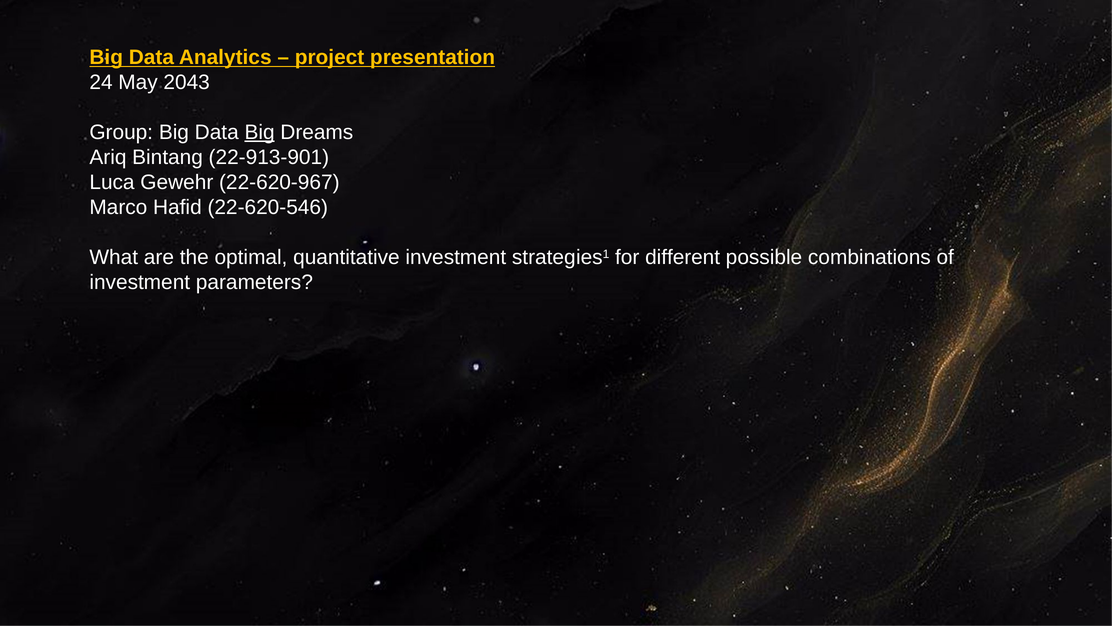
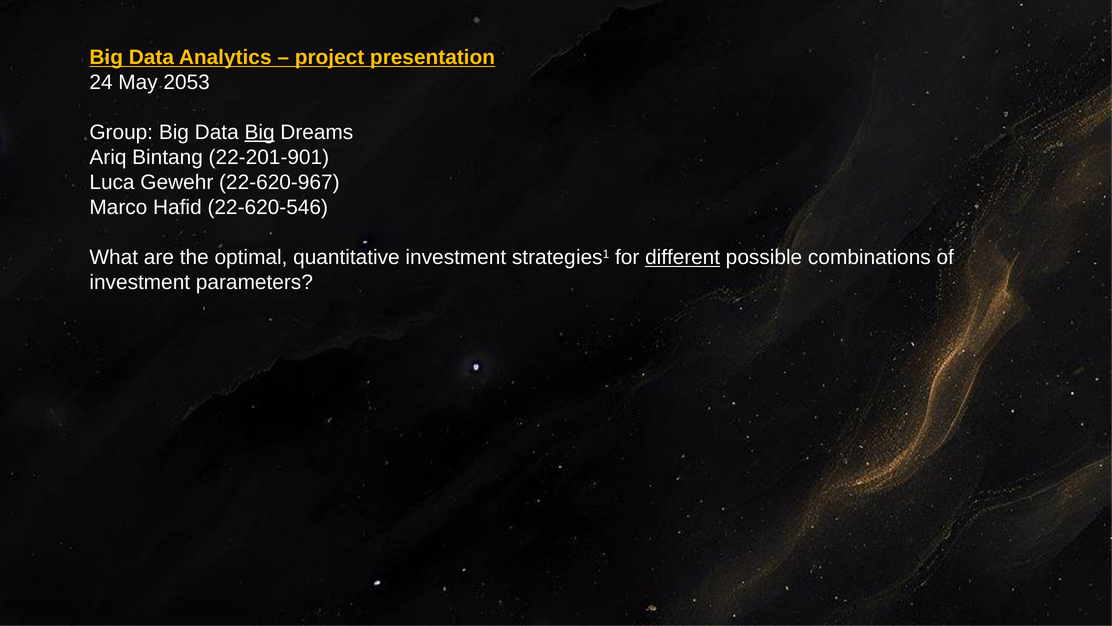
2043: 2043 -> 2053 (187, 82)
22-913-901: 22-913-901 -> 22-201-901 (269, 157)
different underline: none -> present (683, 257)
